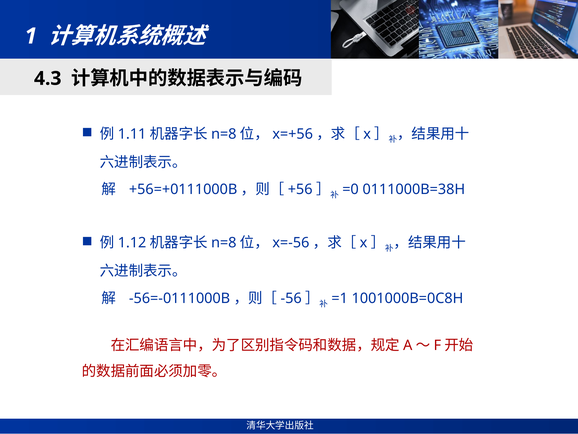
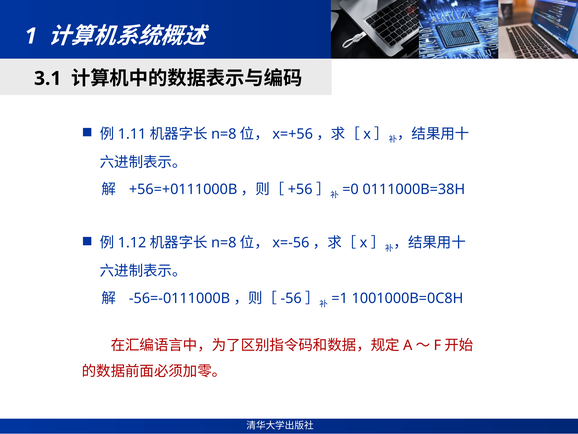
4.3: 4.3 -> 3.1 (48, 78)
